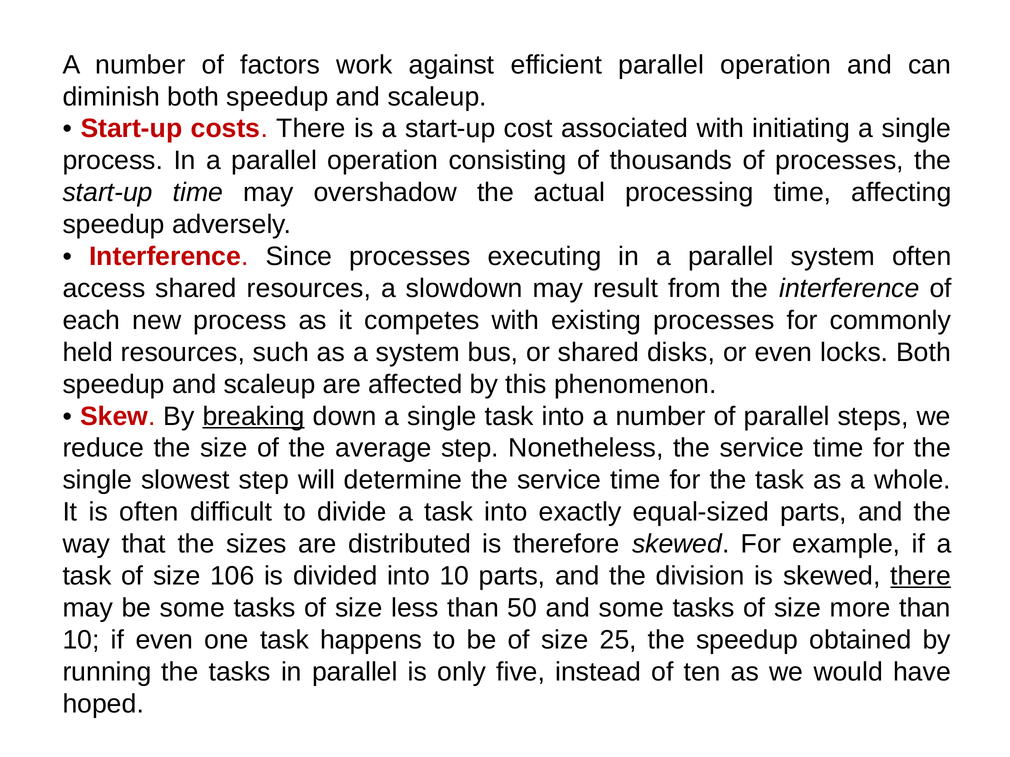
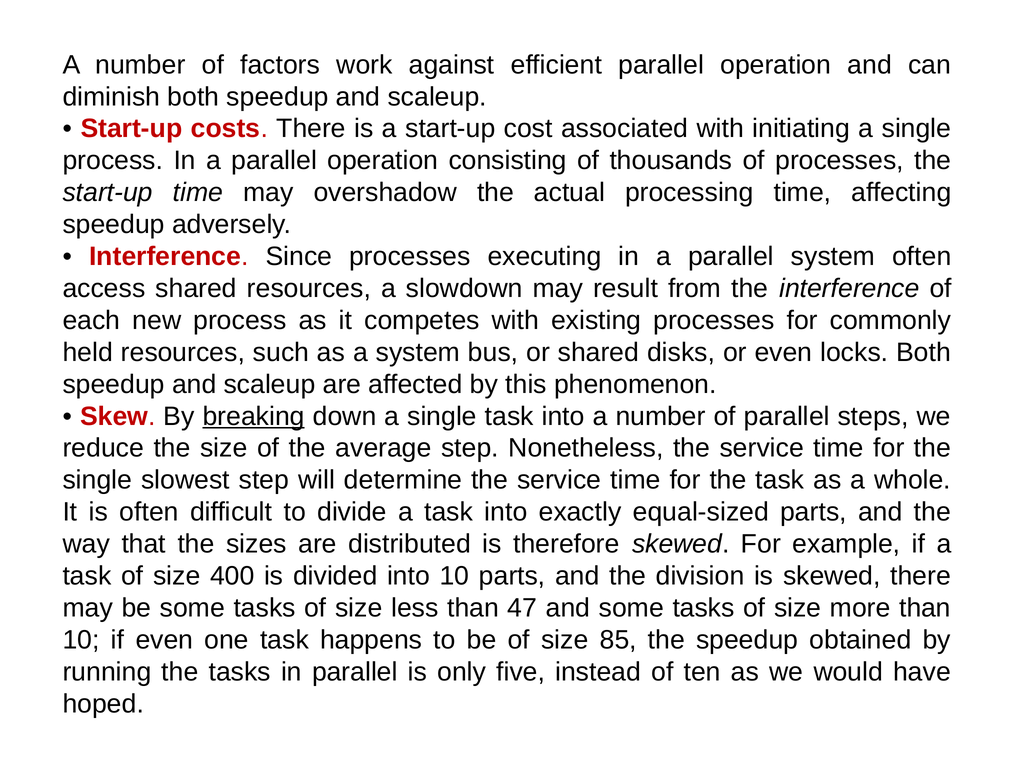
106: 106 -> 400 (232, 576)
there underline: present -> none (921, 576)
50: 50 -> 47 (522, 608)
25: 25 -> 85 (618, 640)
